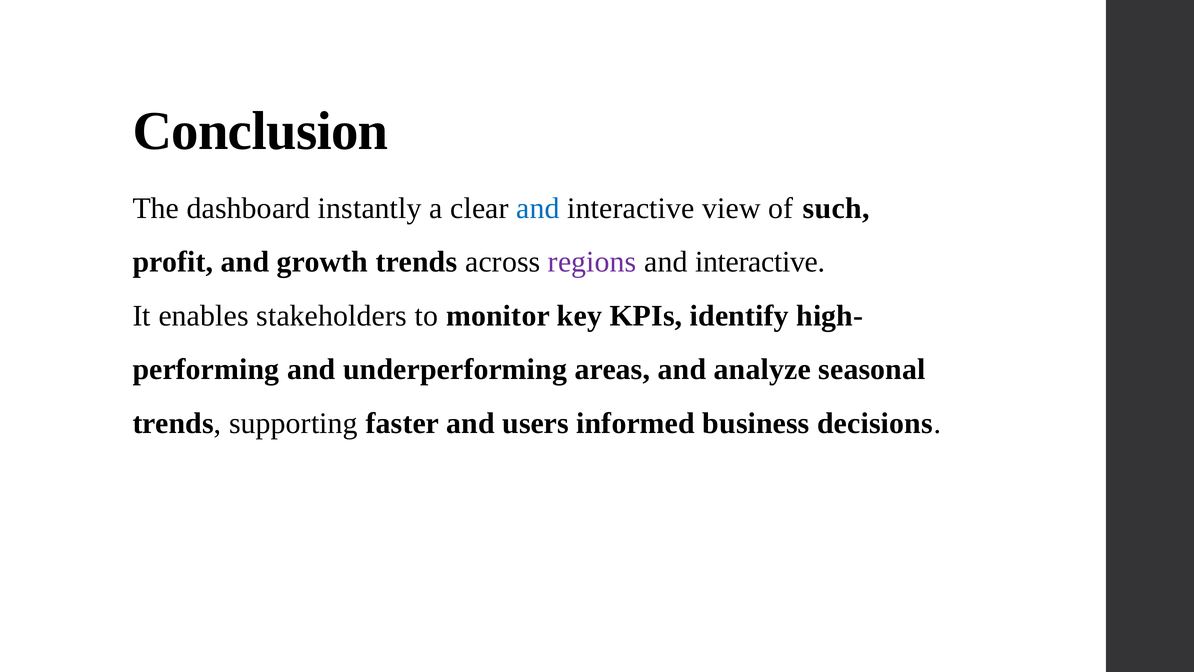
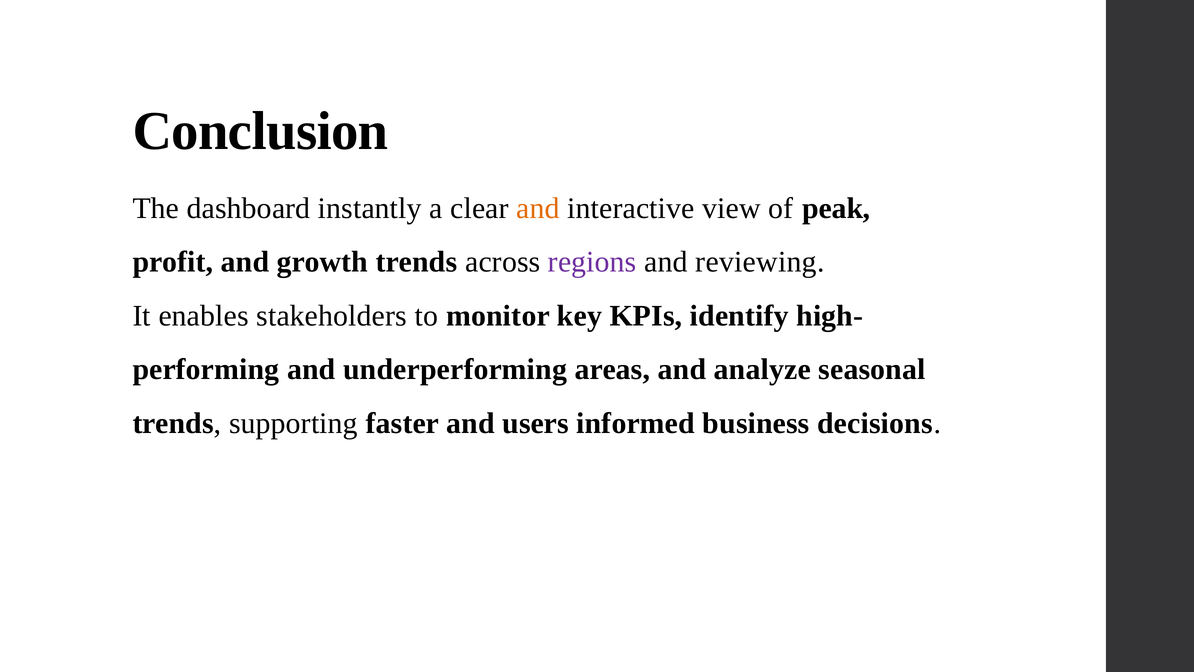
and colour: blue -> orange (538, 208)
such: such -> peak (836, 208)
interactive: interactive -> reviewing (760, 262)
